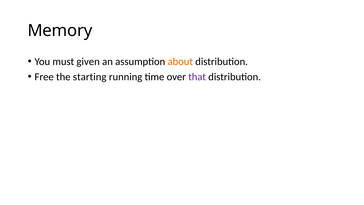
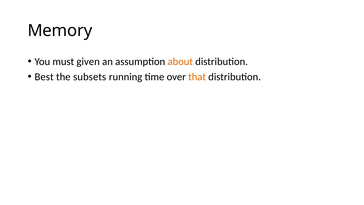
Free: Free -> Best (44, 77)
starting: starting -> subsets (90, 77)
that colour: purple -> orange (197, 77)
